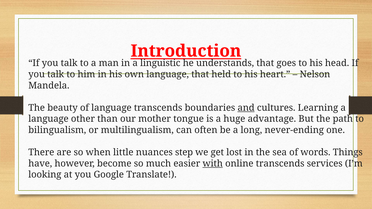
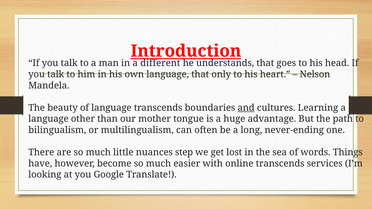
linguistic: linguistic -> different (160, 63)
held: held -> only (221, 74)
are so when: when -> much (98, 153)
with underline: present -> none (213, 164)
